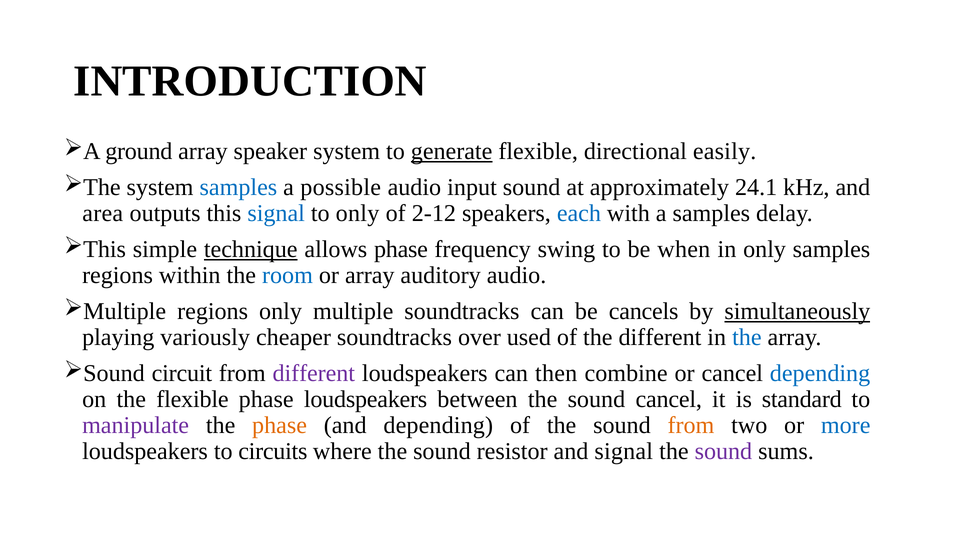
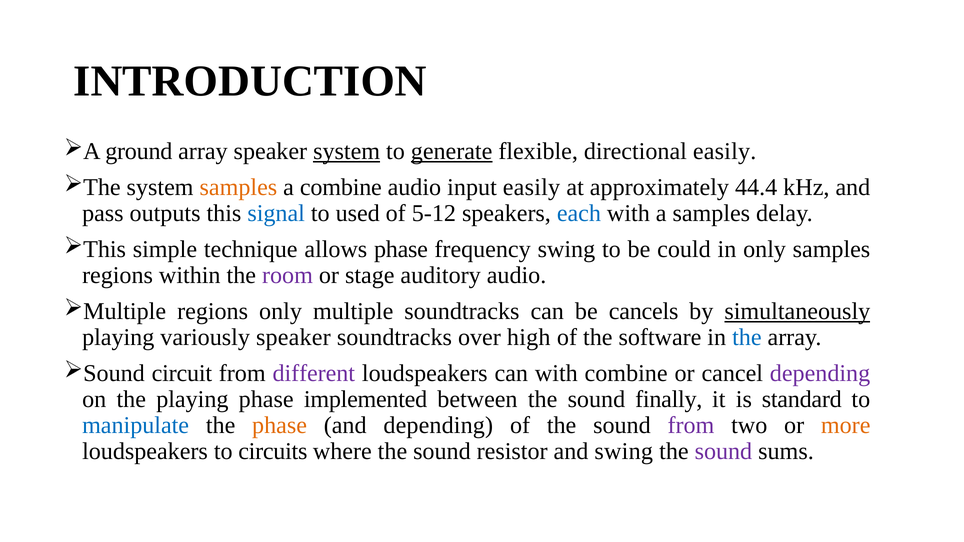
system underline: none -> present (347, 151)
samples colour: blue -> orange (238, 187)
a possible: possible -> combine (341, 187)
input sound: sound -> easily (531, 187)
24.1: 24.1 -> 44.4 (756, 187)
area: area -> pass (103, 213)
to only: only -> used (358, 213)
2-12: 2-12 -> 5-12 (434, 213)
technique underline: present -> none (251, 249)
when: when -> could (684, 249)
room colour: blue -> purple (287, 275)
or array: array -> stage (370, 275)
variously cheaper: cheaper -> speaker (293, 337)
used: used -> high (529, 337)
the different: different -> software (660, 337)
can then: then -> with (556, 374)
depending colour: blue -> purple (820, 374)
the flexible: flexible -> playing (192, 400)
phase loudspeakers: loudspeakers -> implemented (366, 400)
sound cancel: cancel -> finally (669, 400)
manipulate colour: purple -> blue (136, 426)
from colour: orange -> purple (691, 426)
more colour: blue -> orange (846, 426)
and signal: signal -> swing (624, 452)
